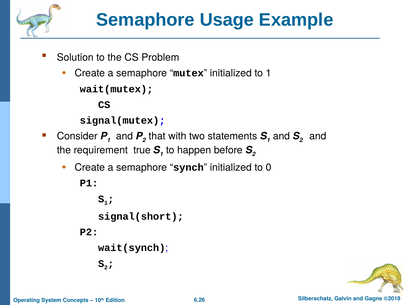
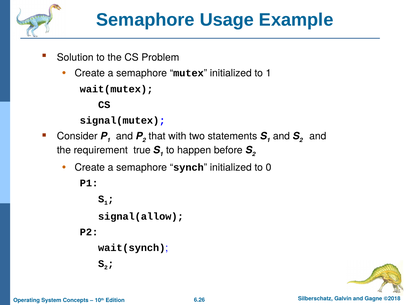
signal(short: signal(short -> signal(allow (141, 217)
